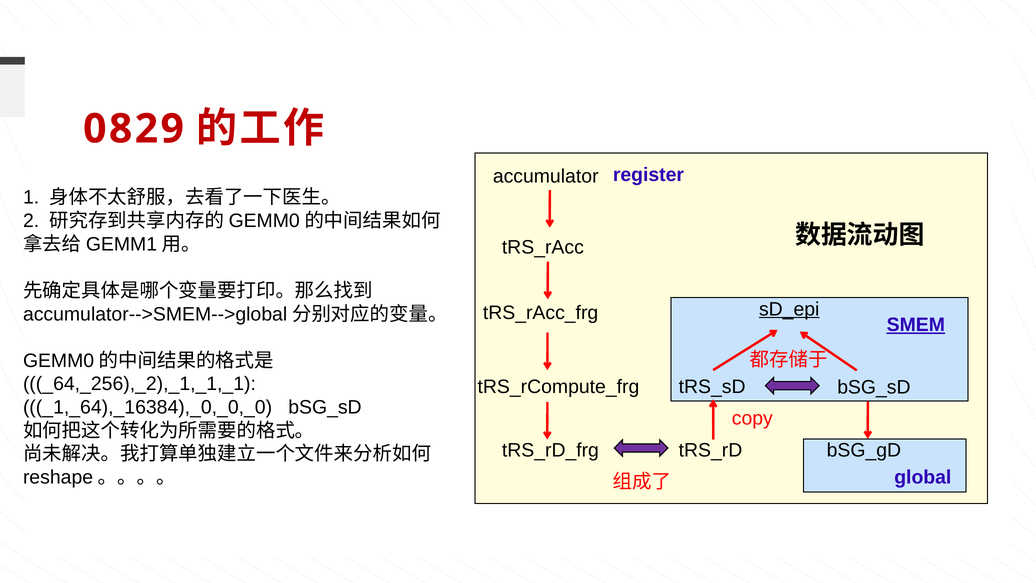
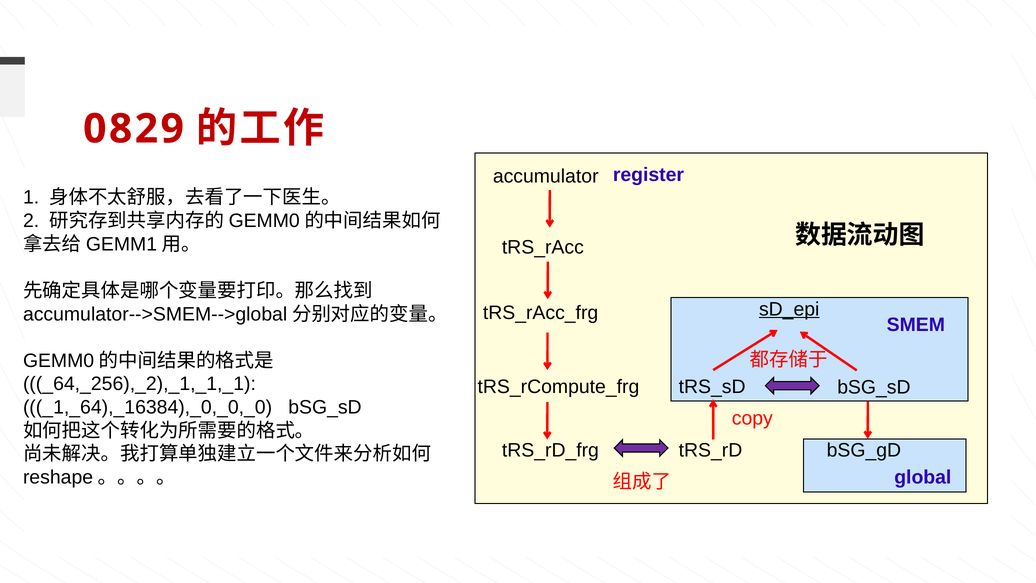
SMEM underline: present -> none (916, 325)
